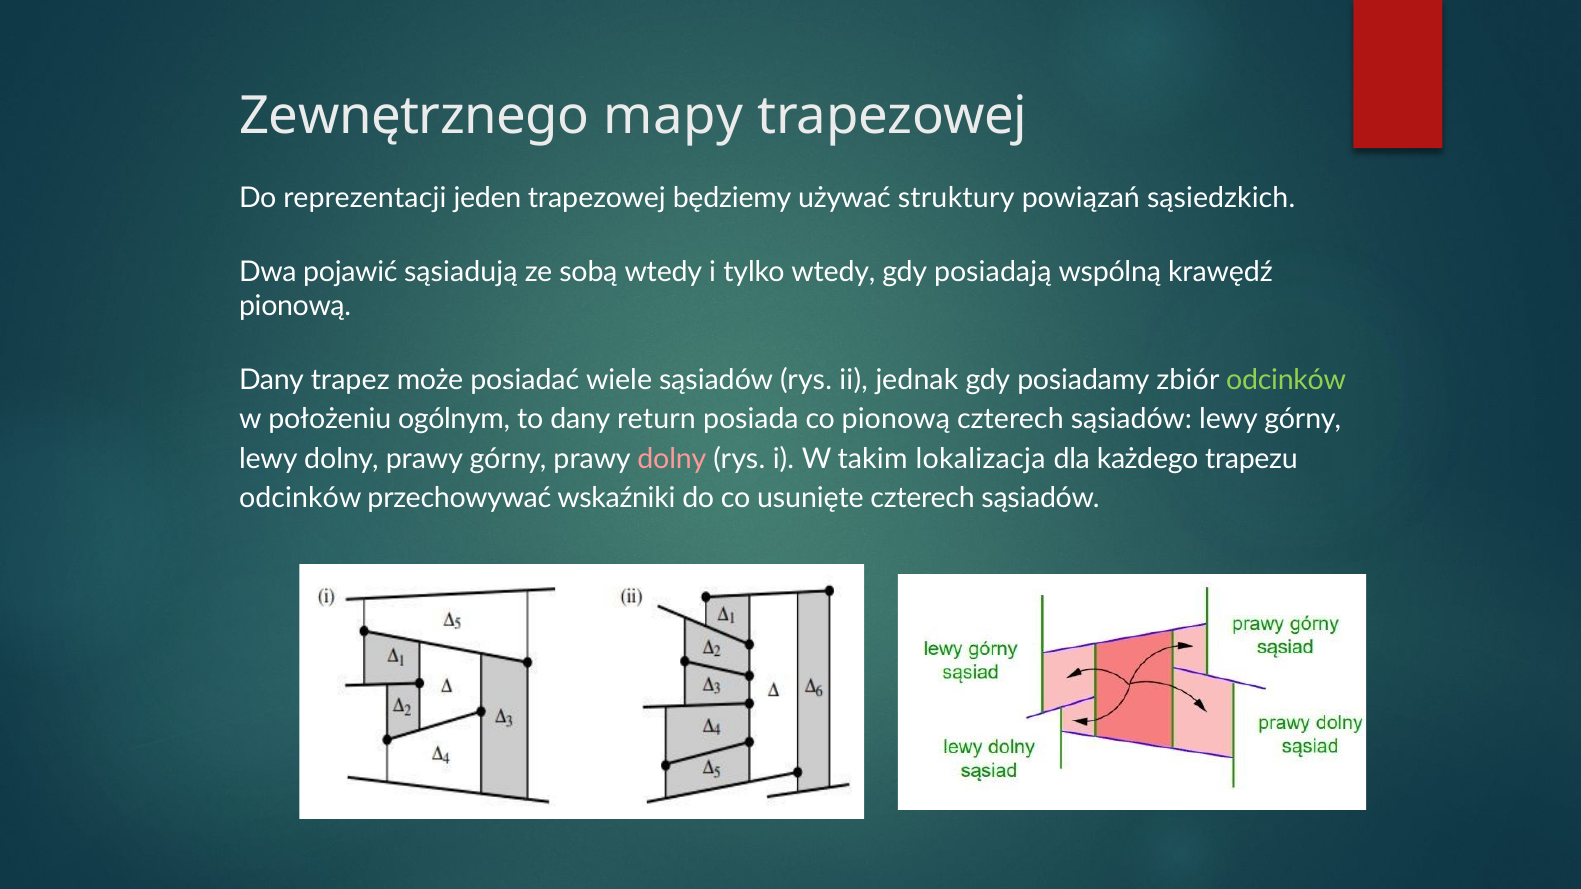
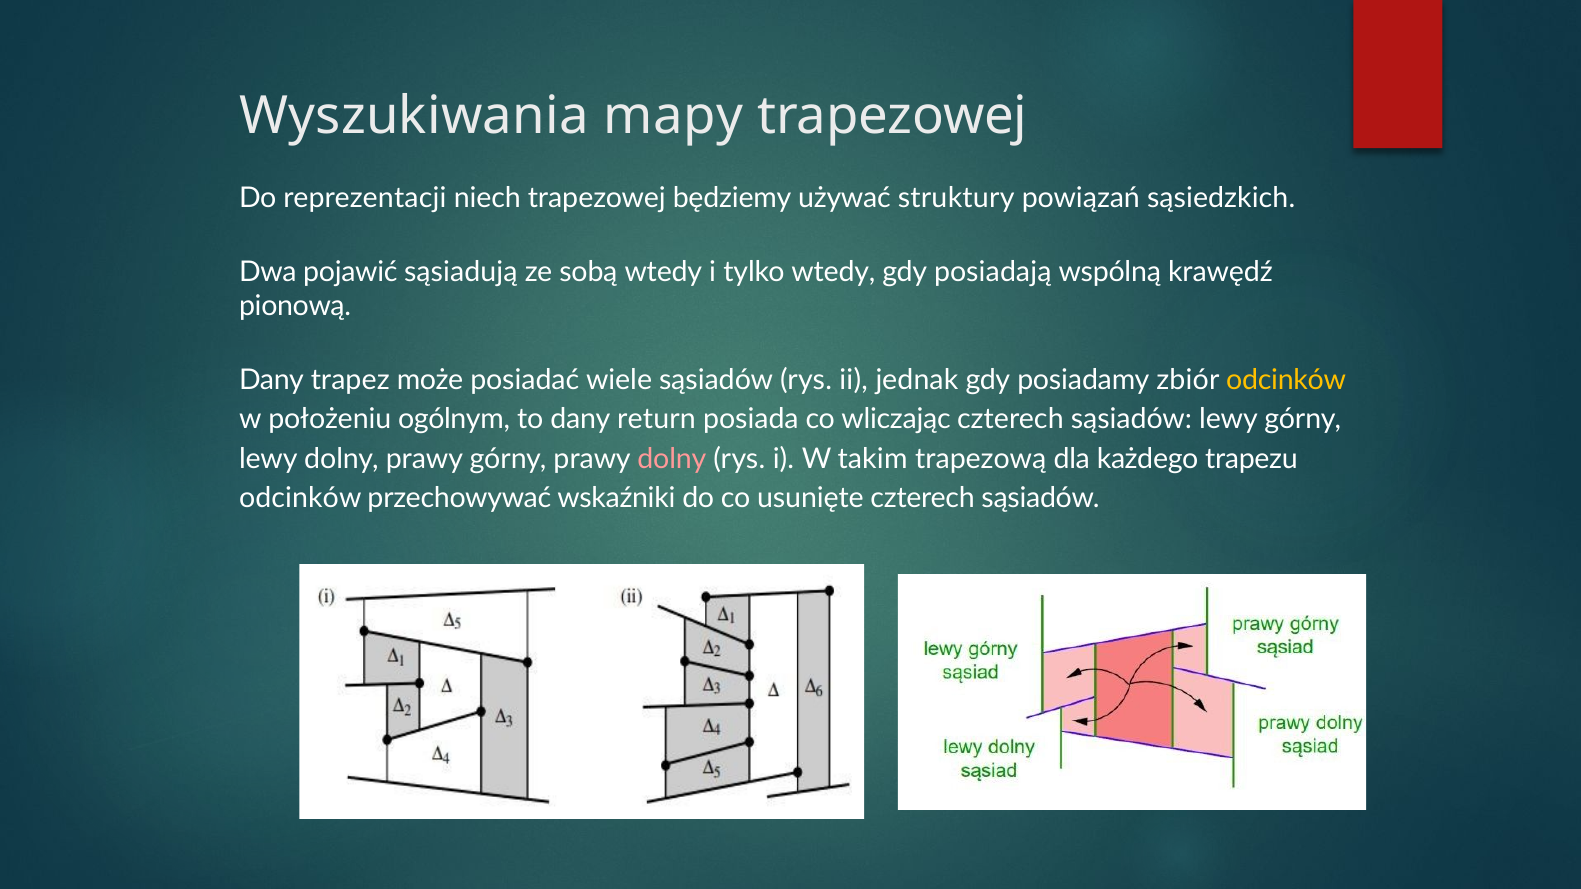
Zewnętrznego: Zewnętrznego -> Wyszukiwania (414, 116)
jeden: jeden -> niech (487, 198)
odcinków colour: light green -> yellow (1286, 380)
co pionową: pionową -> wliczając (896, 420)
lokalizacja: lokalizacja -> trapezową (981, 459)
